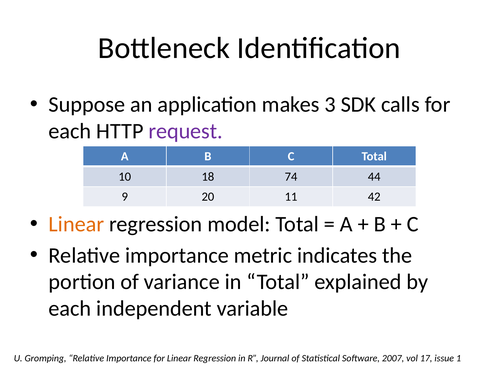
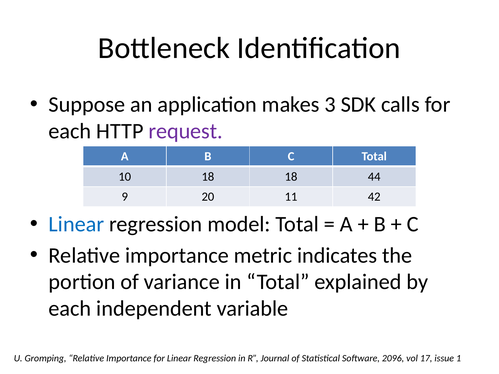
18 74: 74 -> 18 (291, 177)
Linear colour: orange -> blue (76, 224)
2007: 2007 -> 2096 (393, 359)
